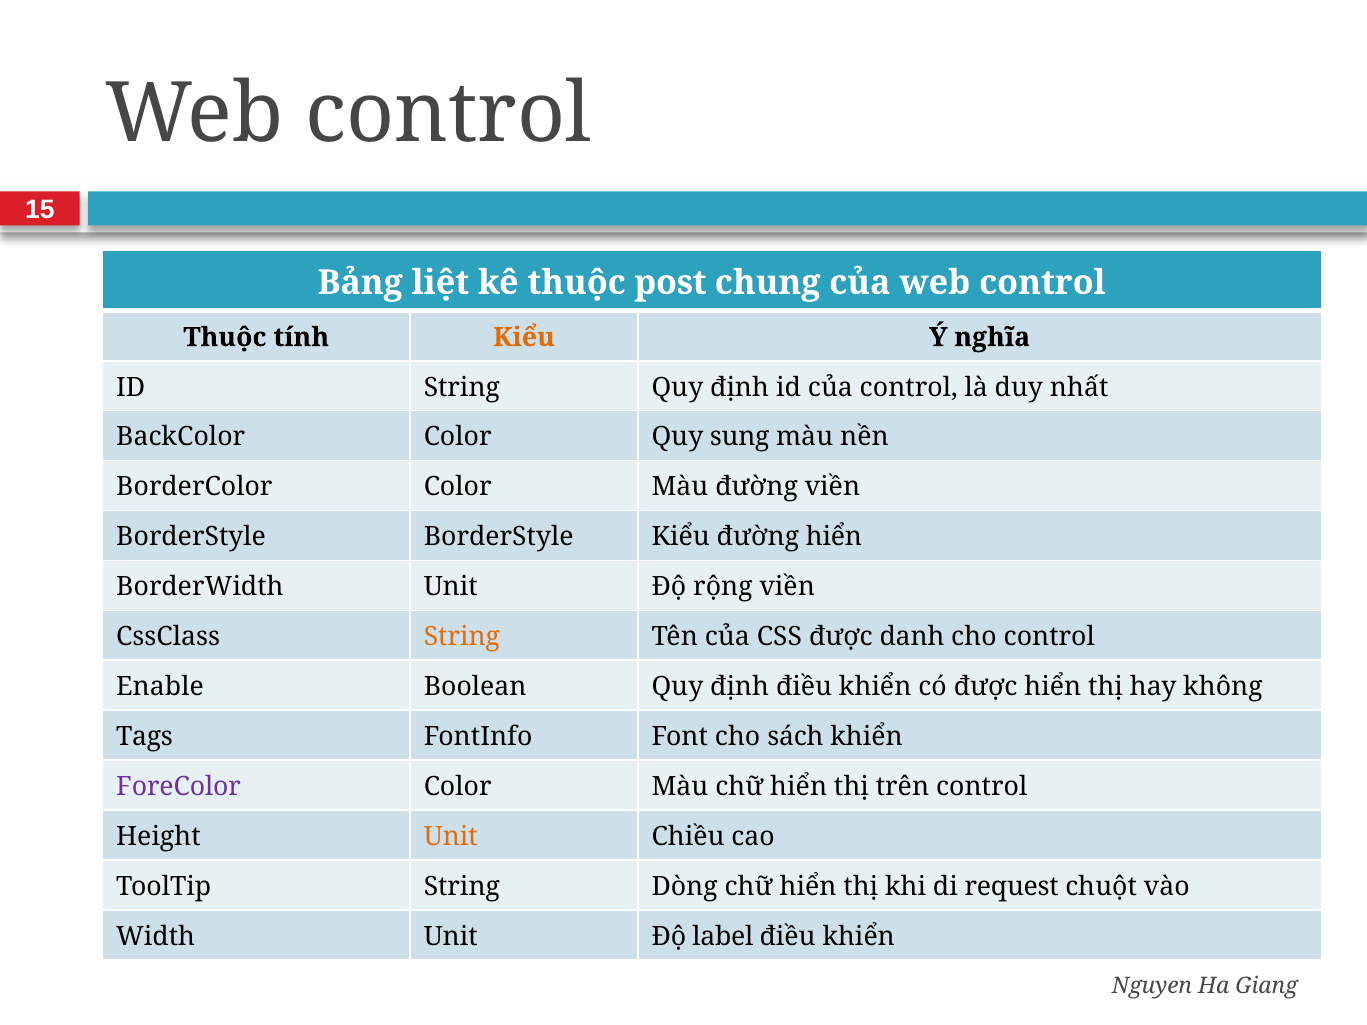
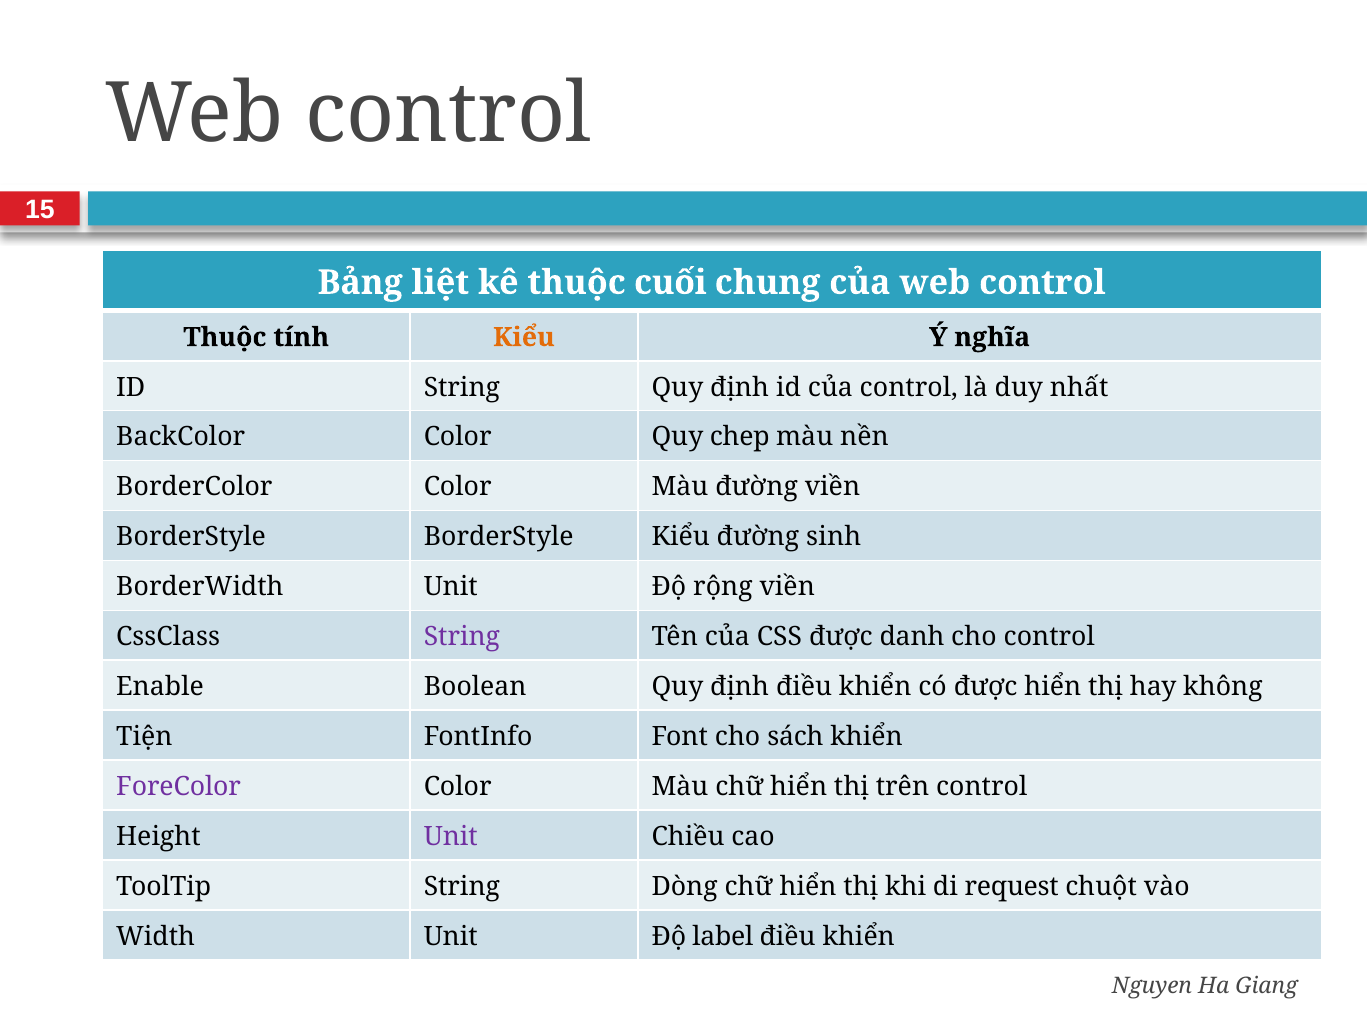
post: post -> cuối (670, 283)
sung: sung -> chep (740, 437)
đường hiển: hiển -> sinh (834, 537)
String colour: orange -> purple (462, 637)
Tags: Tags -> Tiện (144, 737)
Unit colour: orange -> purple (451, 837)
